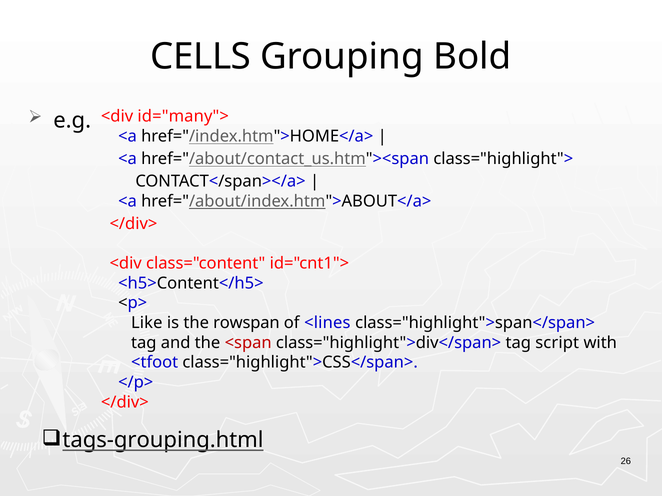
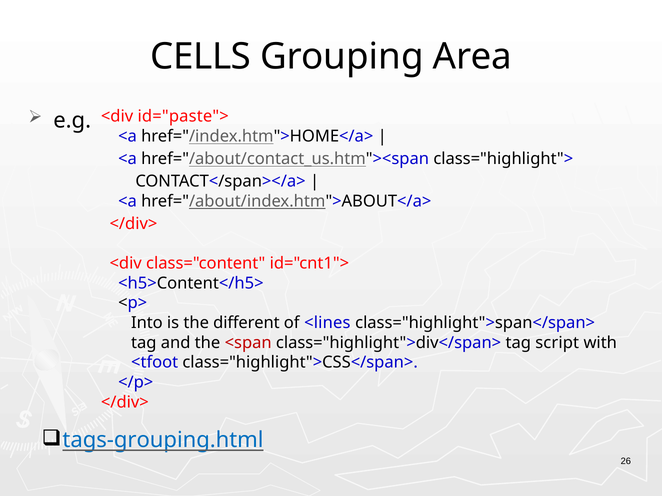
Bold: Bold -> Area (472, 57)
id="many">: id="many"> -> id="paste"> (183, 117)
Like: Like -> Into (147, 323)
rowspan: rowspan -> different (246, 323)
tags-grouping.html colour: black -> blue (163, 441)
